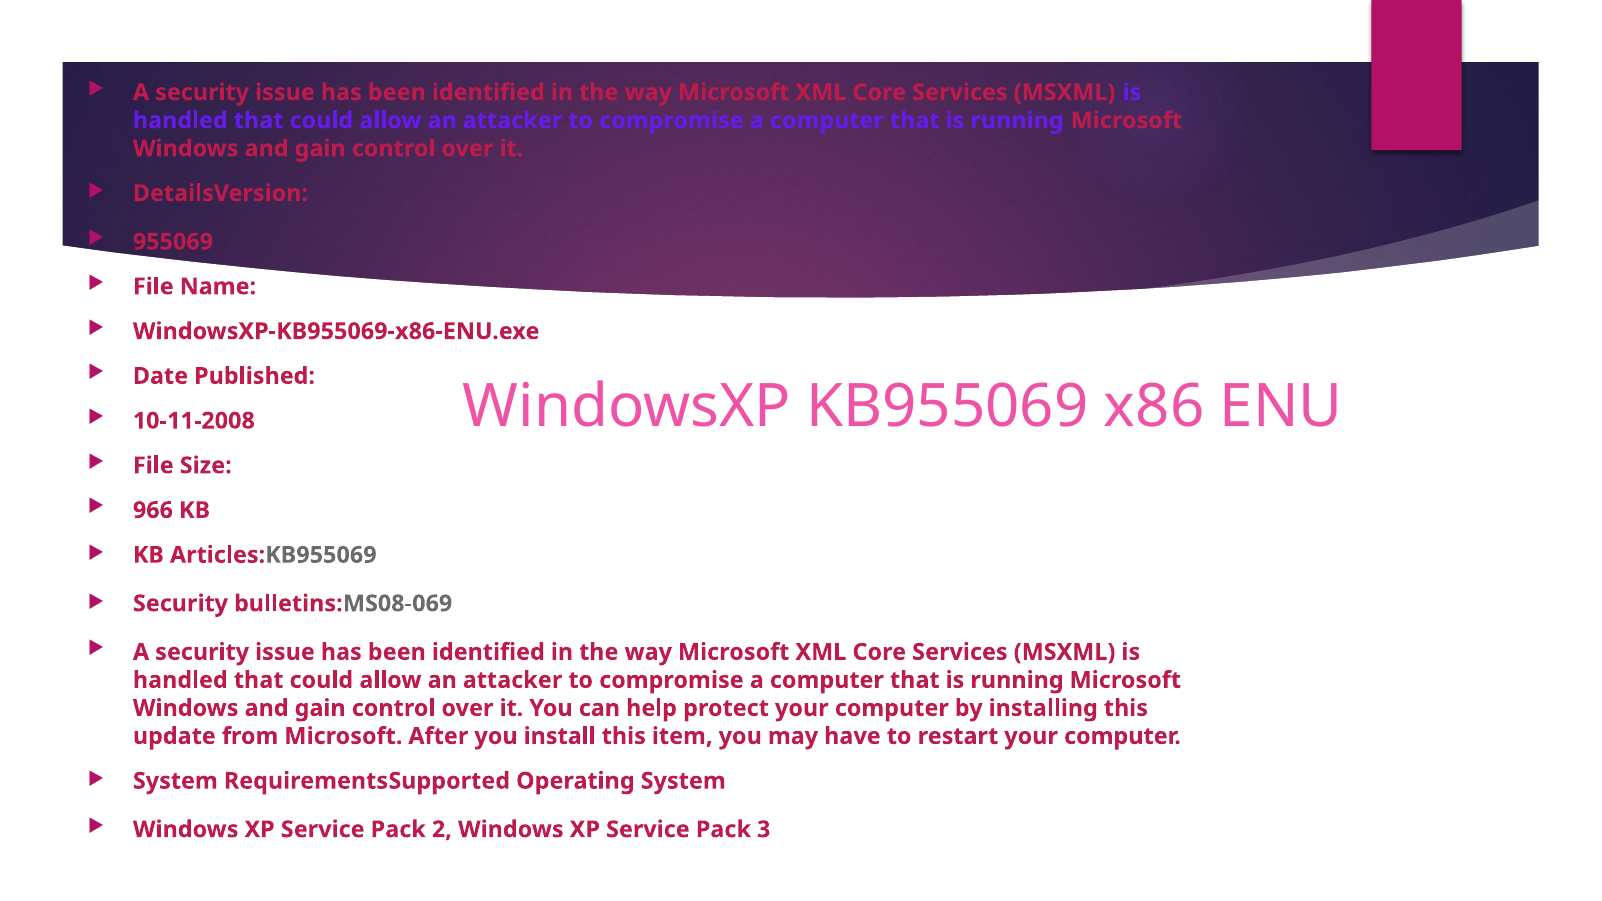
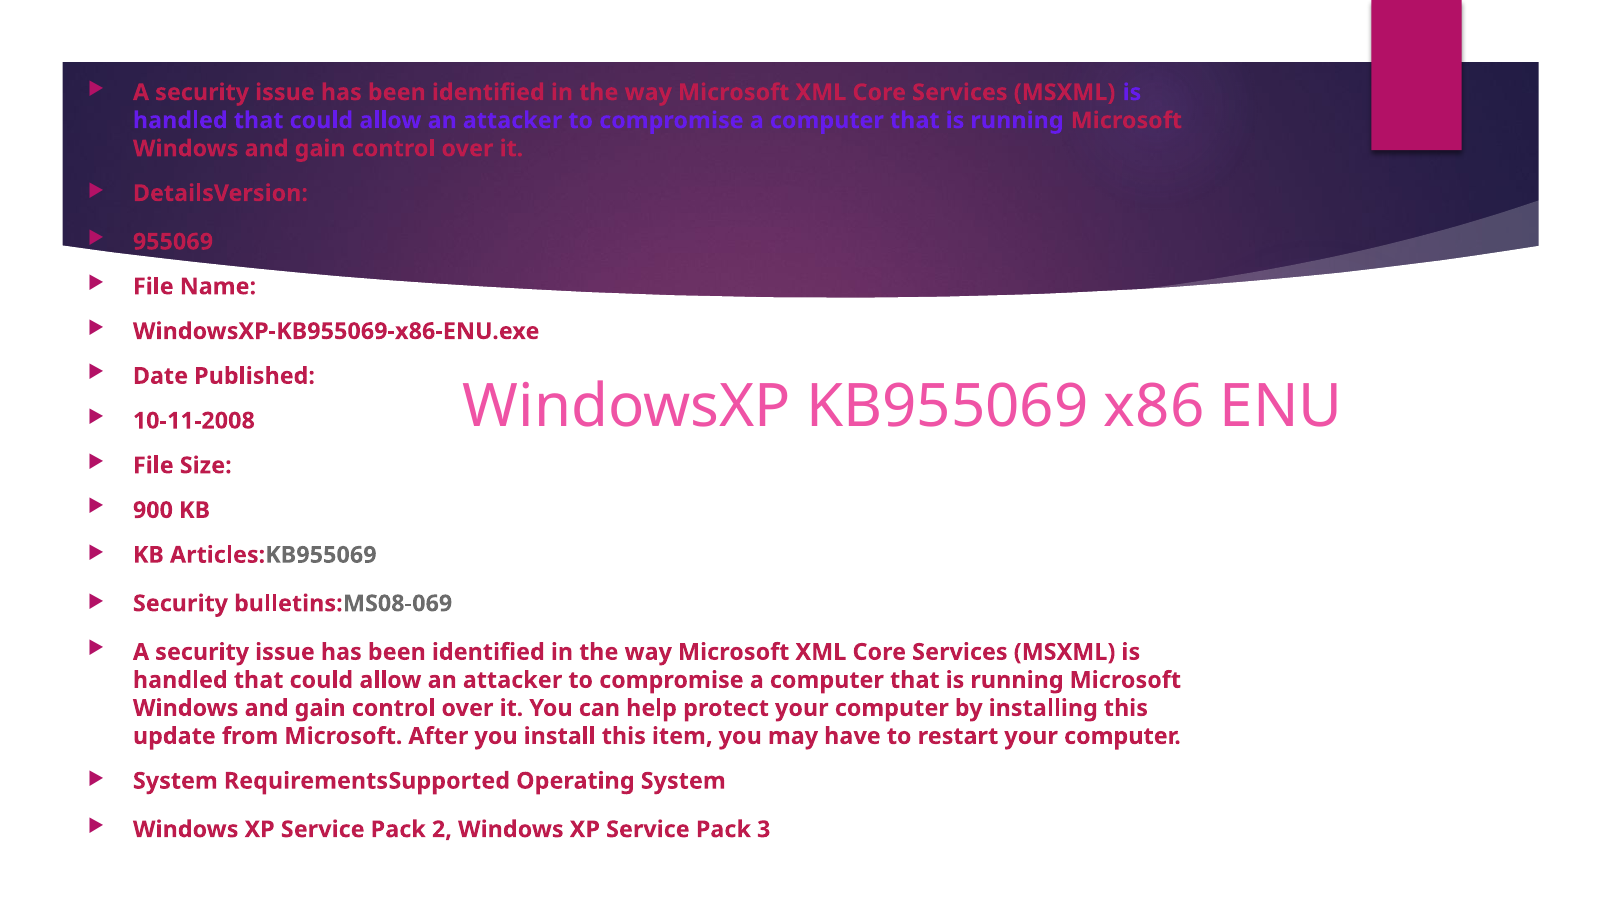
966: 966 -> 900 (153, 510)
